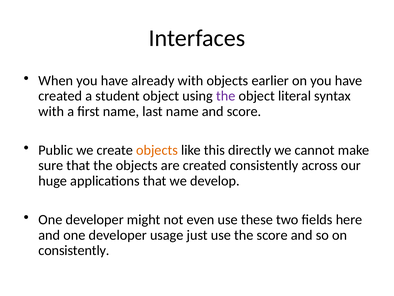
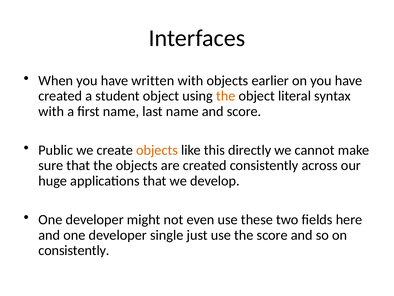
already: already -> written (153, 80)
the colour: purple -> orange (226, 96)
usage: usage -> single (167, 235)
